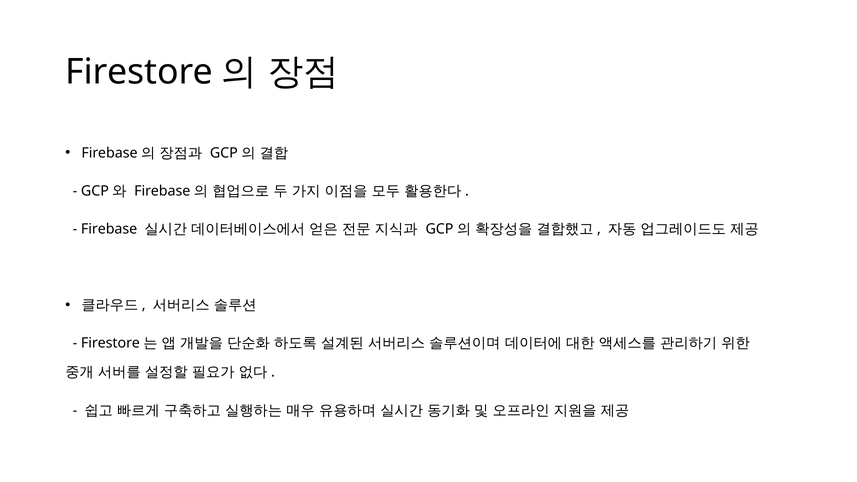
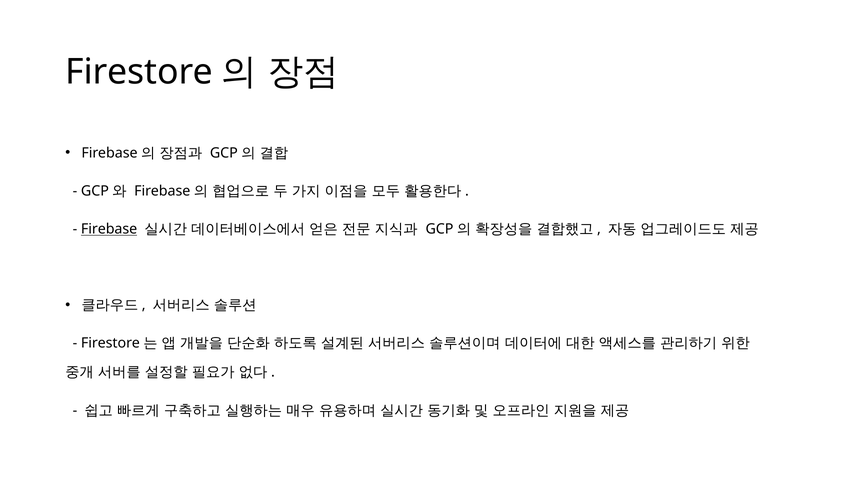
Firebase underline: none -> present (109, 229)
